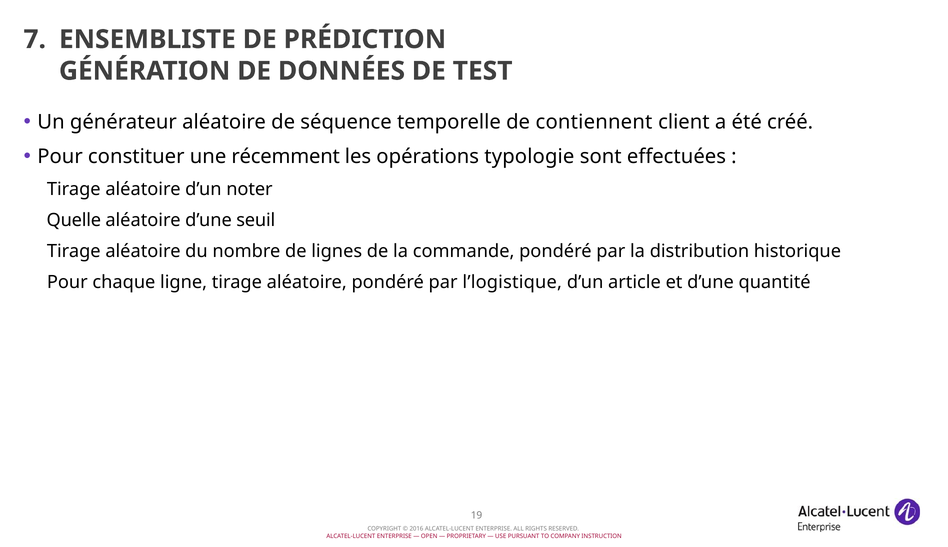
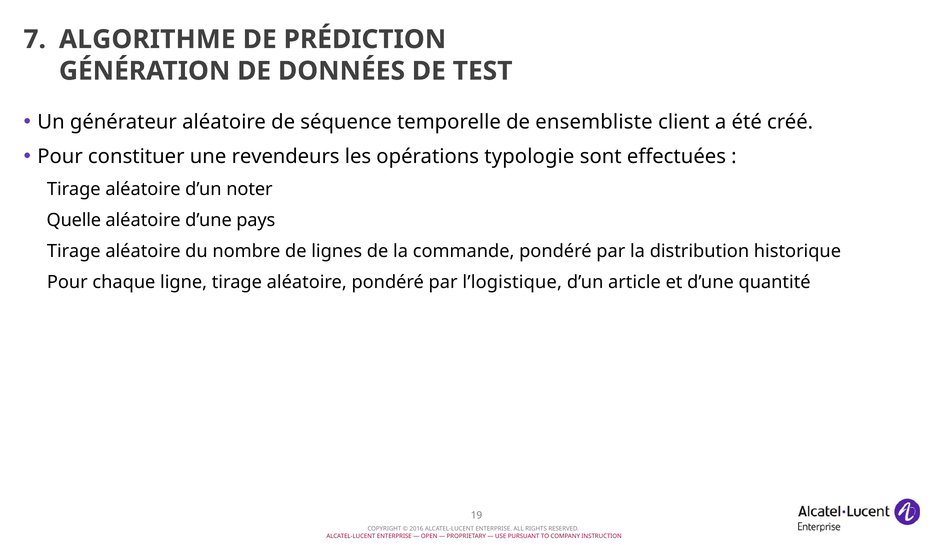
ENSEMBLISTE: ENSEMBLISTE -> ALGORITHME (147, 39)
contiennent: contiennent -> ensembliste (594, 122)
récemment: récemment -> revendeurs (286, 157)
seuil: seuil -> pays (256, 220)
